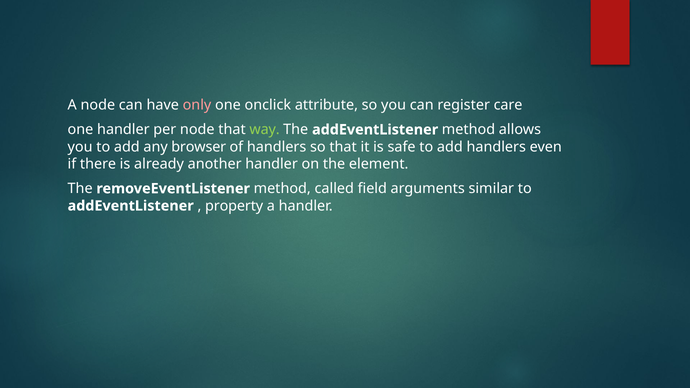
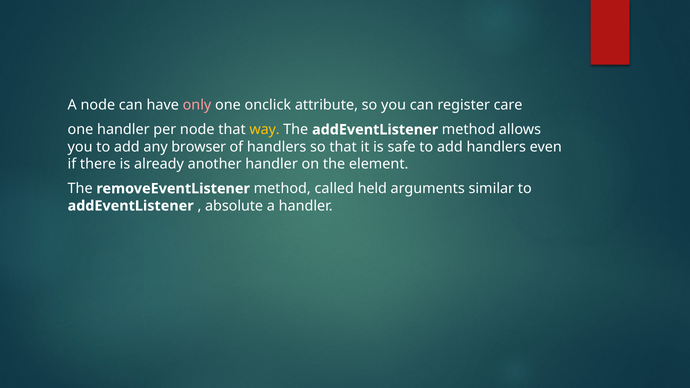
way colour: light green -> yellow (265, 130)
field: field -> held (372, 189)
property: property -> absolute (234, 206)
